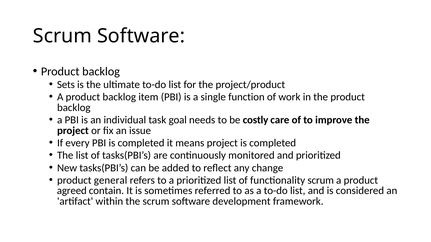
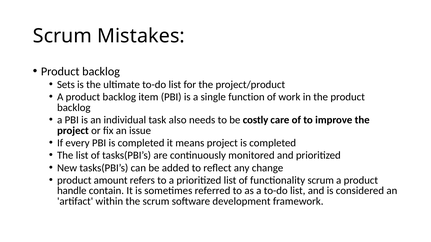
Software: Software -> Mistakes (141, 36)
goal: goal -> also (178, 120)
general: general -> amount (111, 181)
agreed: agreed -> handle (72, 191)
